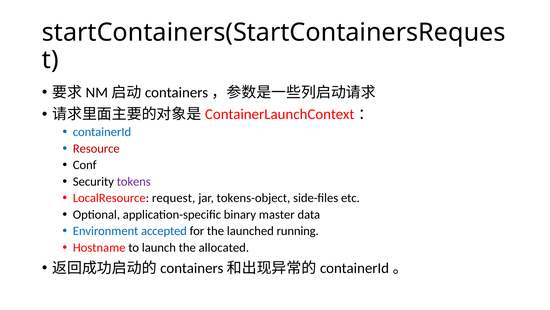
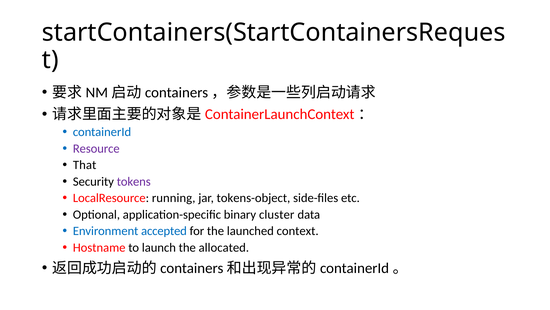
Resource colour: red -> purple (96, 148)
Conf: Conf -> That (85, 165)
request: request -> running (174, 198)
master: master -> cluster (277, 214)
running: running -> context (298, 231)
